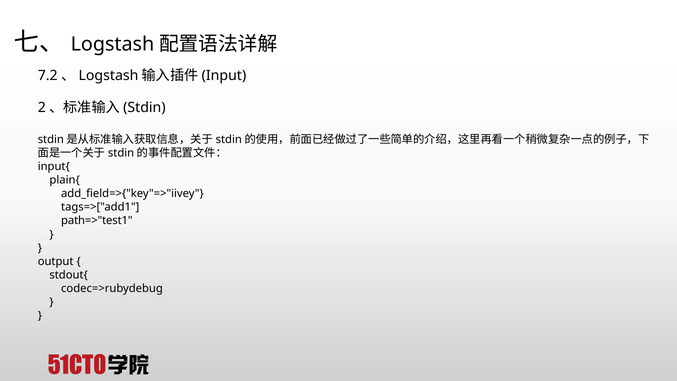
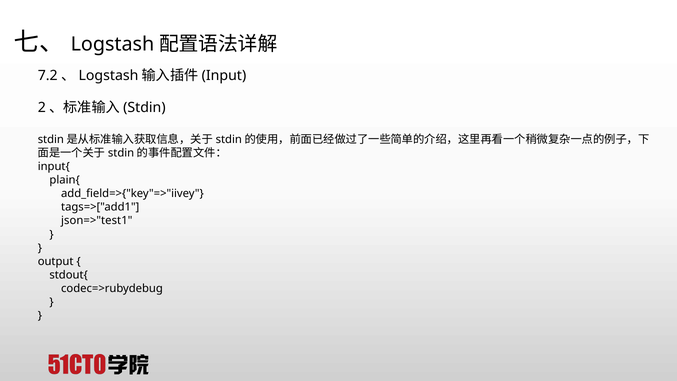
path=>"test1: path=>"test1 -> json=>"test1 (97, 221)
